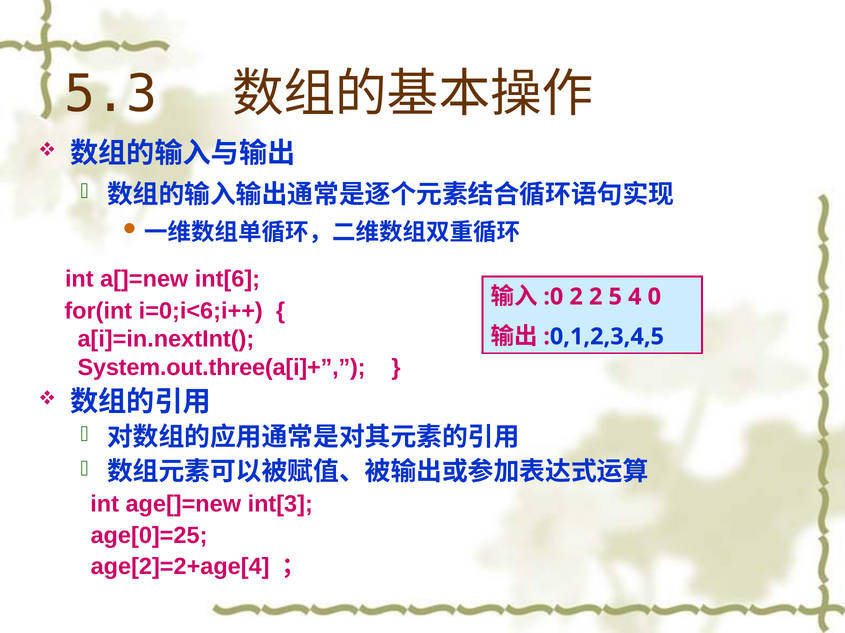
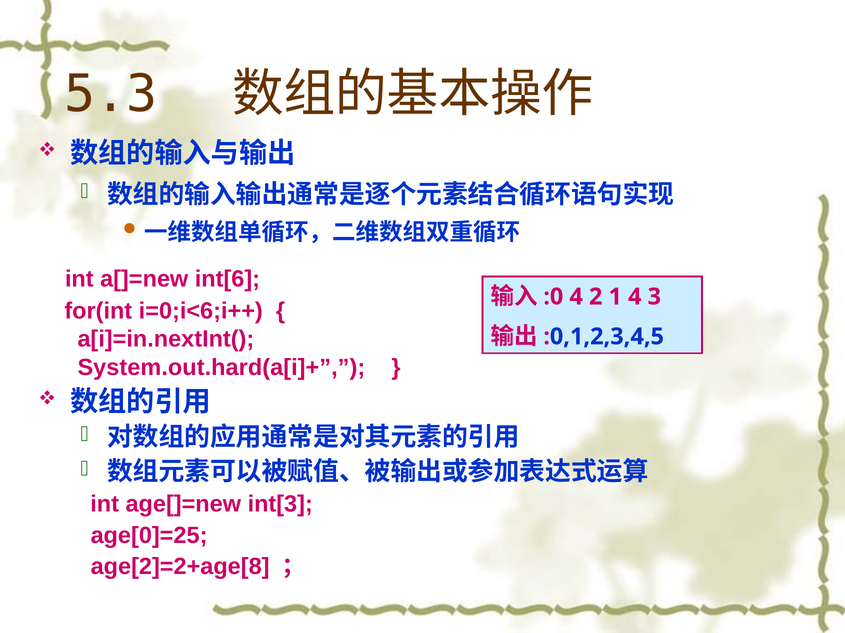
2: 2 -> 4 (576, 297)
5: 5 -> 1 (615, 297)
0: 0 -> 3 (654, 297)
System.out.three(a[i]+: System.out.three(a[i]+ -> System.out.hard(a[i]+ (221, 368)
age[2]=2+age[4: age[2]=2+age[4 -> age[2]=2+age[8 (180, 567)
